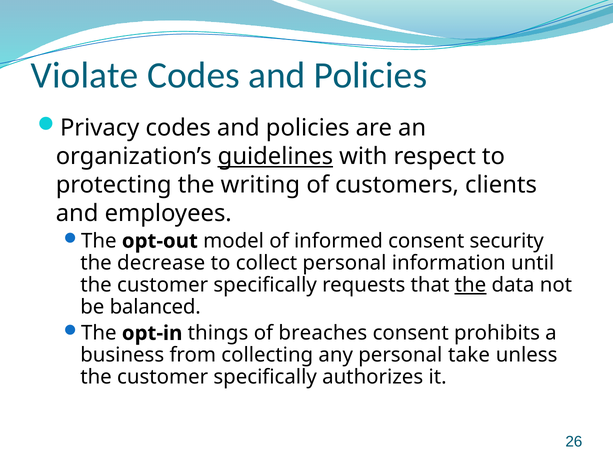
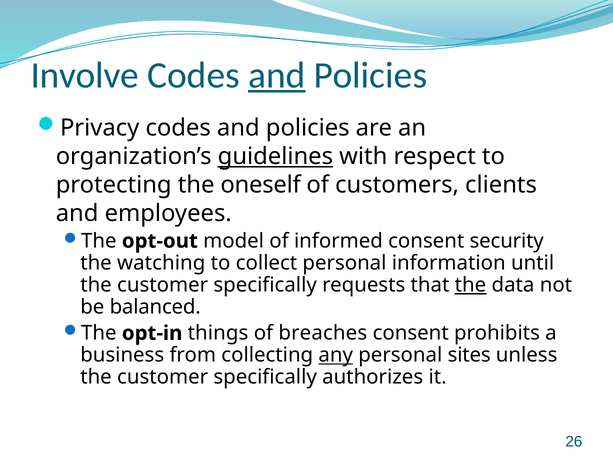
Violate: Violate -> Involve (85, 75)
and underline: none -> present (277, 75)
writing: writing -> oneself (261, 185)
decrease: decrease -> watching (161, 263)
any underline: none -> present (336, 356)
take: take -> sites (469, 356)
